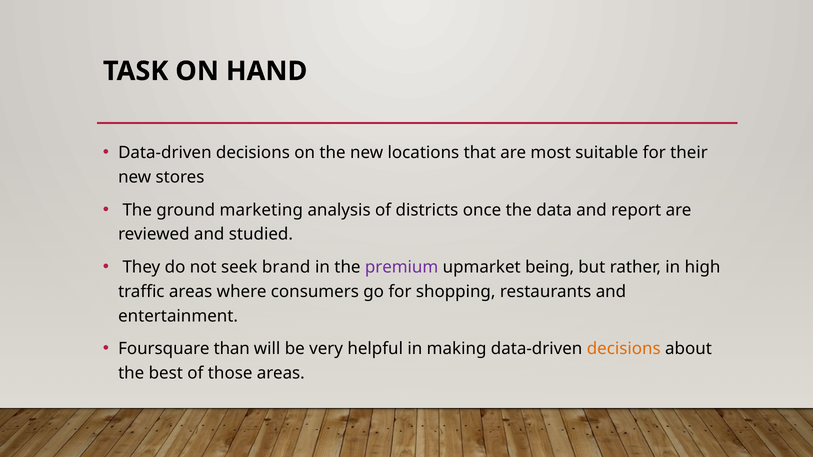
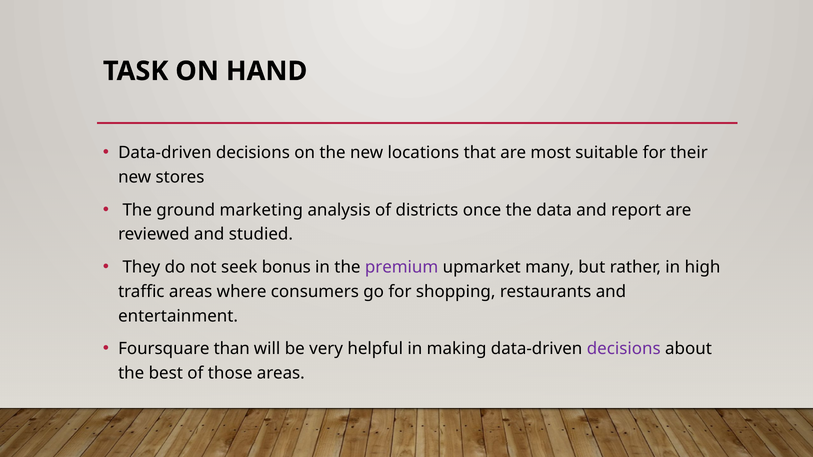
brand: brand -> bonus (286, 267)
being: being -> many (550, 267)
decisions colour: orange -> purple (624, 349)
